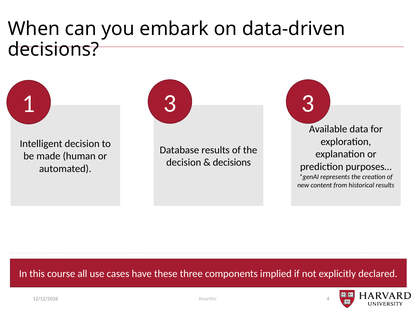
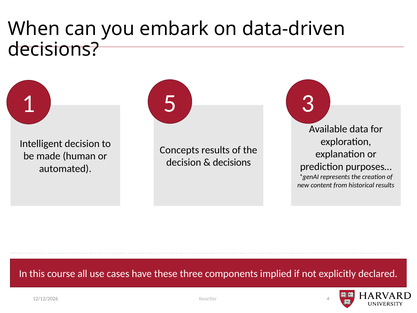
1 3: 3 -> 5 (170, 103)
Database: Database -> Concepts (179, 150)
